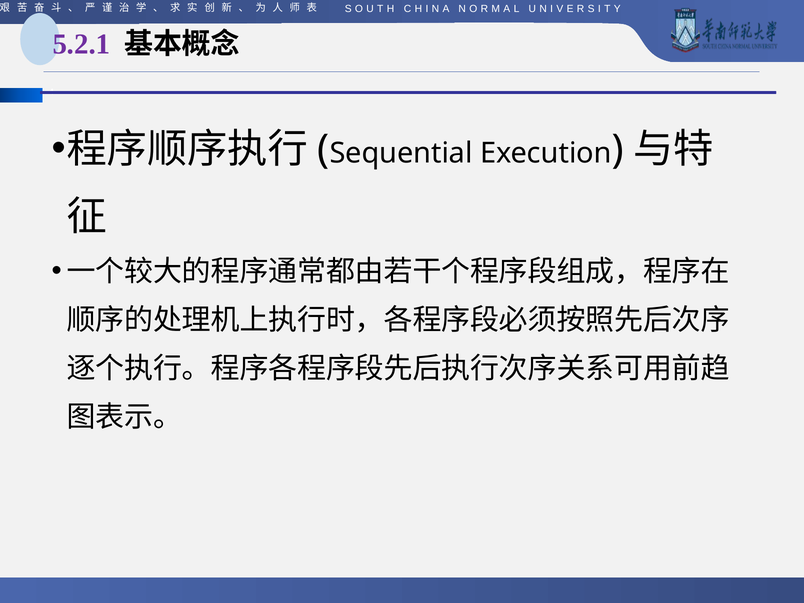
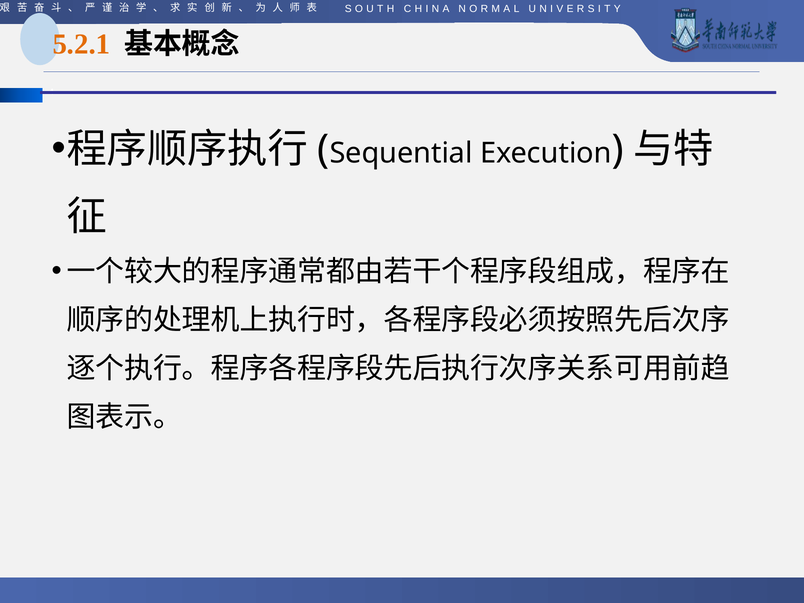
5.2.1 colour: purple -> orange (81, 44)
